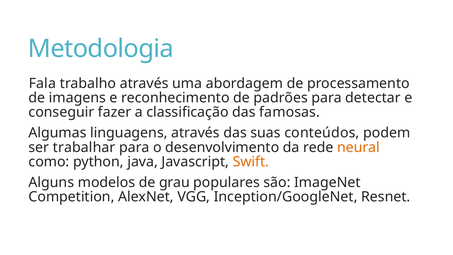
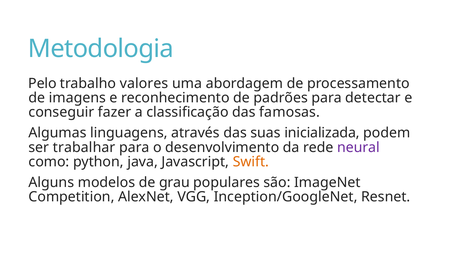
Fala: Fala -> Pelo (42, 83)
trabalho através: através -> valores (144, 83)
conteúdos: conteúdos -> inicializada (322, 133)
neural colour: orange -> purple (358, 147)
